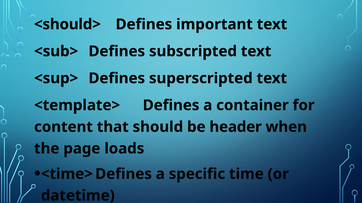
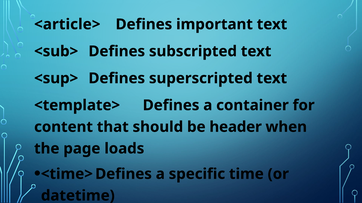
<should>: <should> -> <article> (67, 24)
